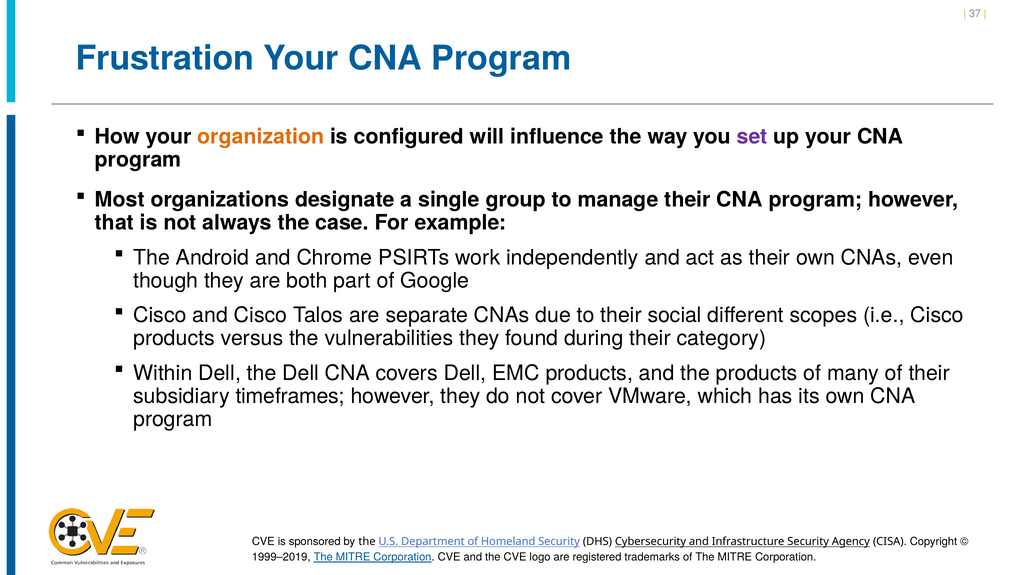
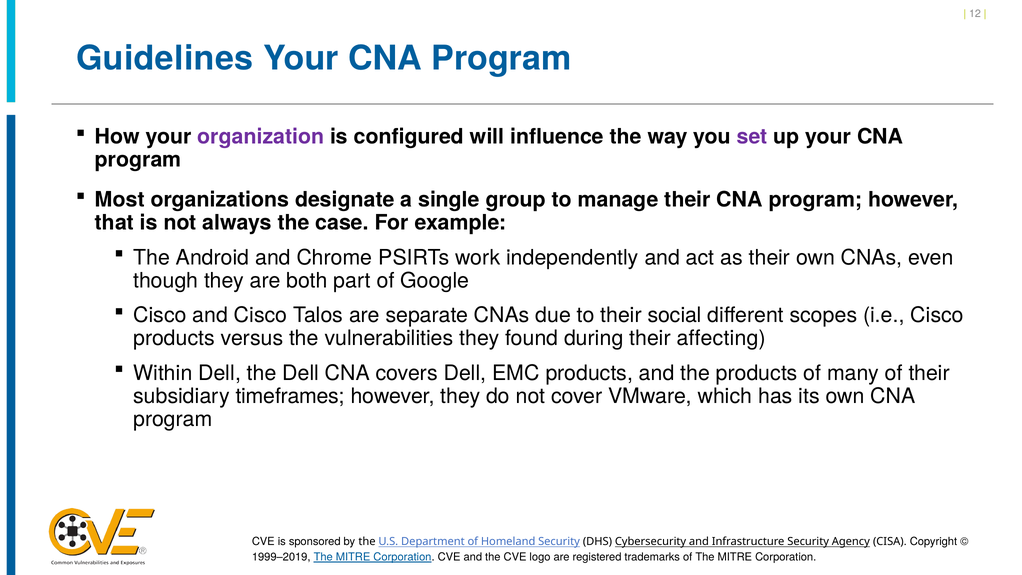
37: 37 -> 12 (975, 14)
Frustration: Frustration -> Guidelines (165, 58)
organization colour: orange -> purple (261, 137)
category: category -> affecting (721, 338)
